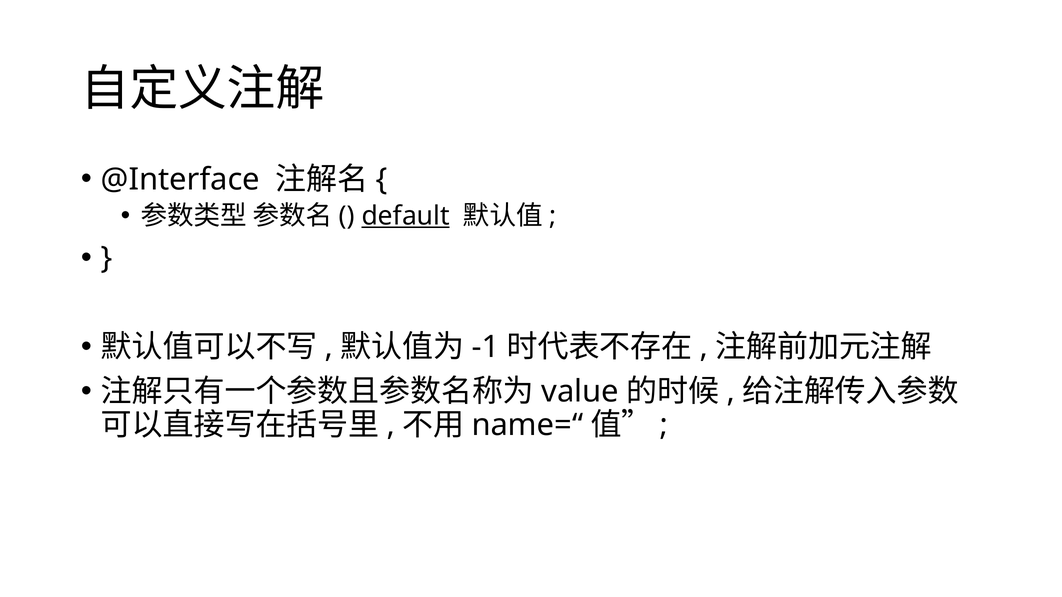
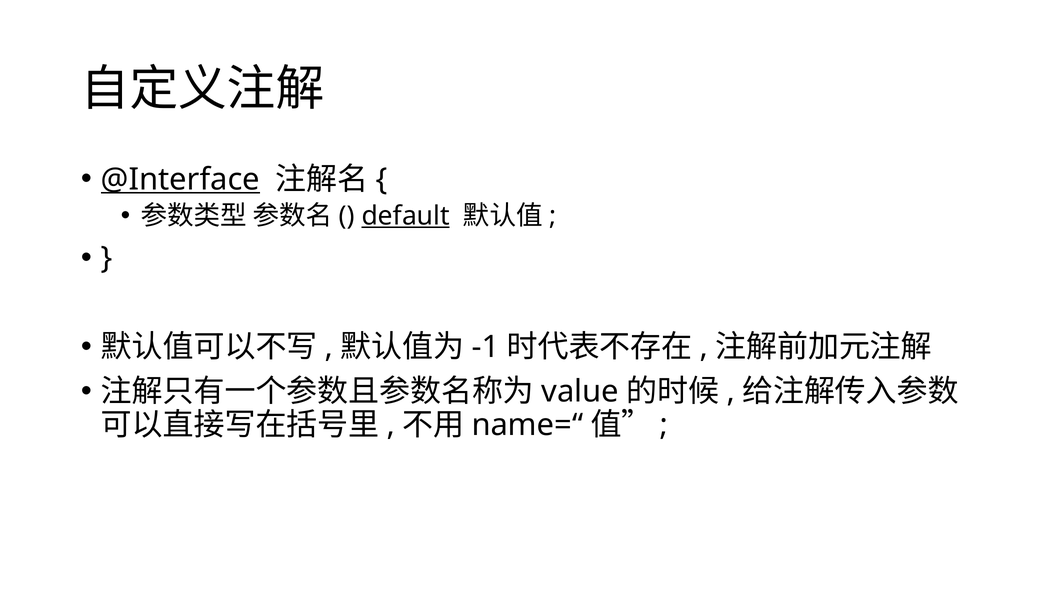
@Interface underline: none -> present (180, 180)
